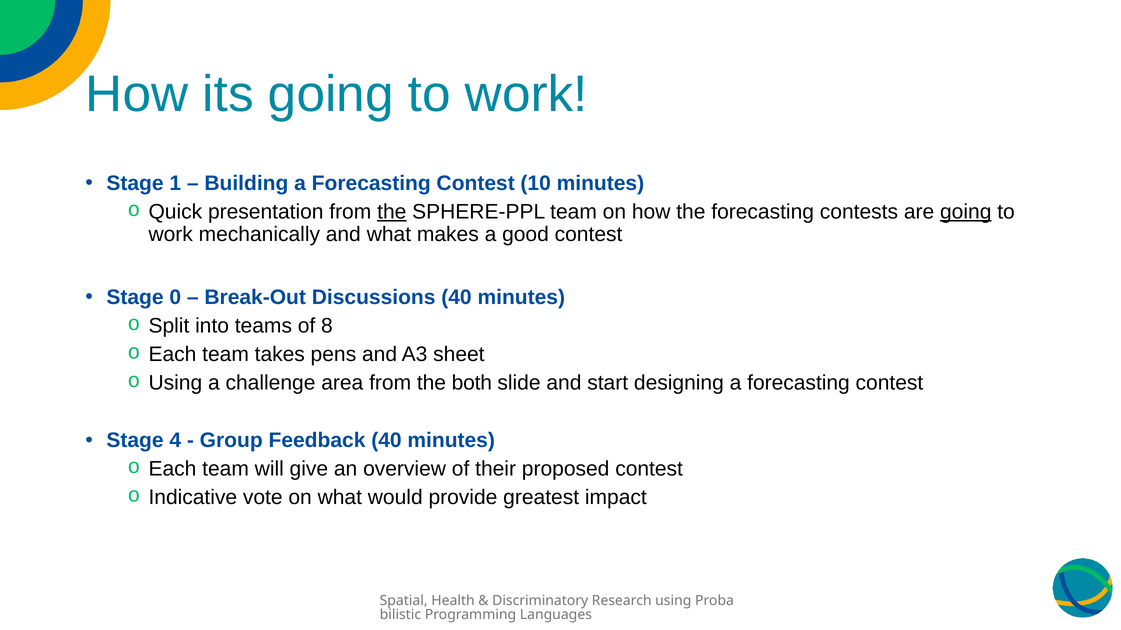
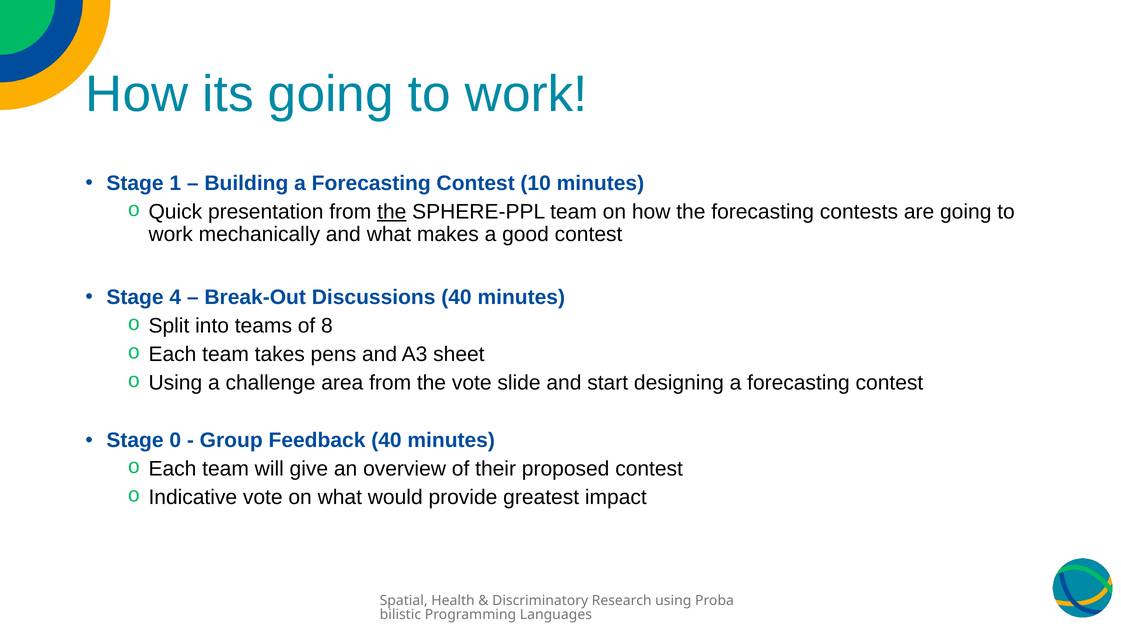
going underline: present -> none (966, 212)
0: 0 -> 4 (175, 297)
the both: both -> vote (472, 383)
4: 4 -> 0 (175, 441)
